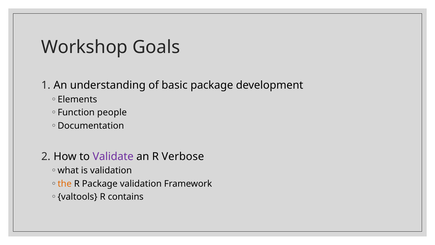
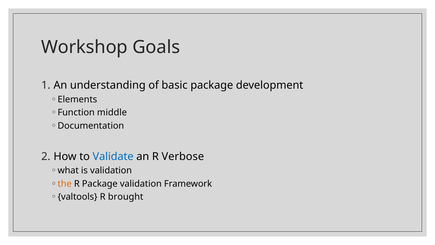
people: people -> middle (112, 113)
Validate colour: purple -> blue (113, 156)
contains: contains -> brought (126, 197)
